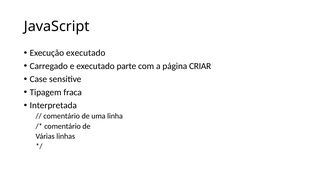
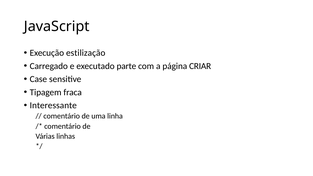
Execução executado: executado -> estilização (86, 53)
Interpretada: Interpretada -> Interessante (53, 105)
